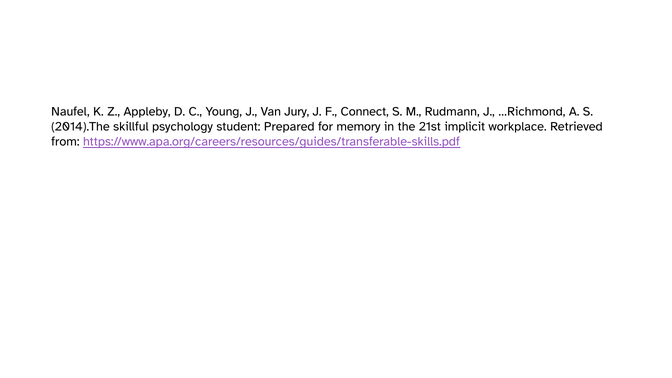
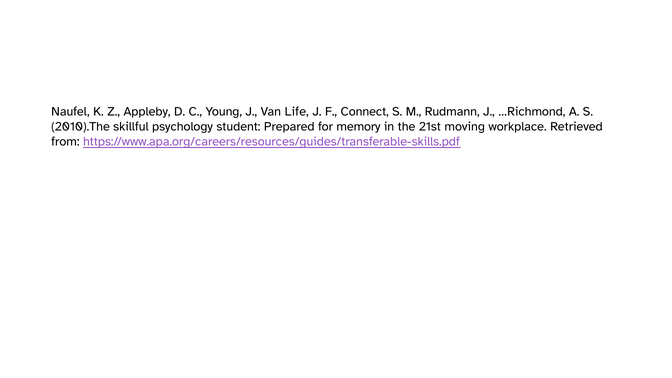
Jury: Jury -> Life (297, 112)
2014).The: 2014).The -> 2010).The (81, 127)
implicit: implicit -> moving (465, 127)
